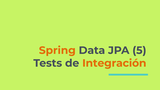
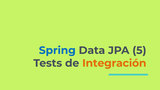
Spring colour: orange -> blue (57, 50)
